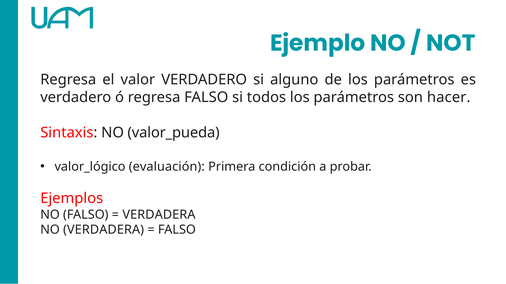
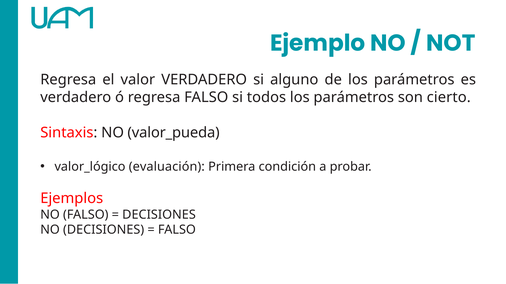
hacer: hacer -> cierto (449, 98)
VERDADERA: VERDADERA -> DECISIONES (159, 215)
NO VERDADERA: VERDADERA -> DECISIONES (104, 230)
